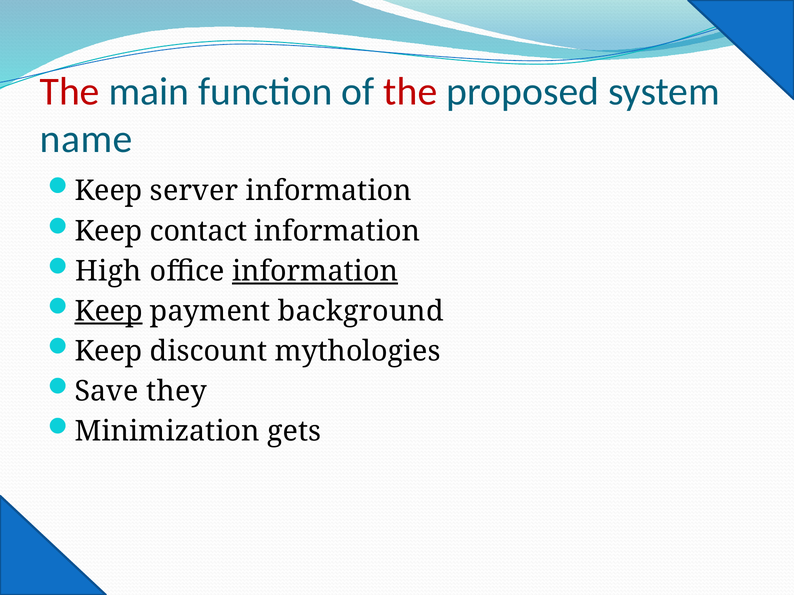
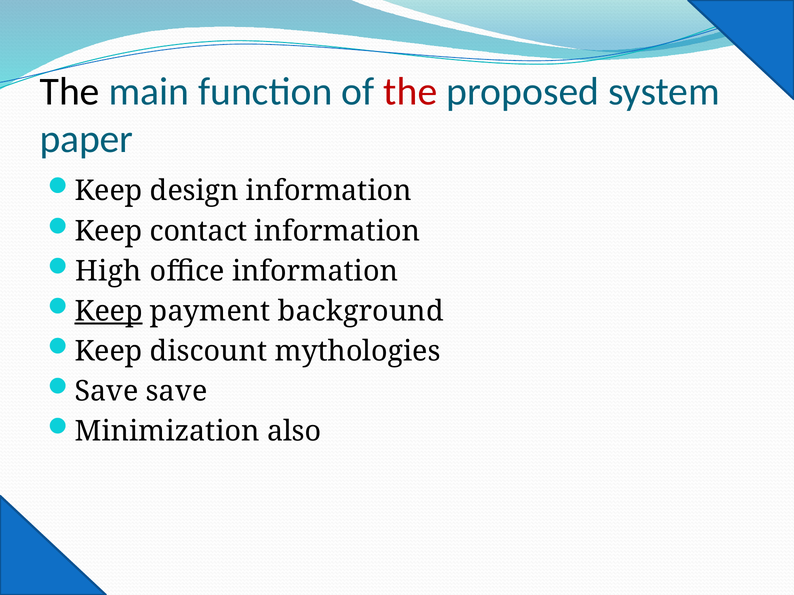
The colour: red -> black (70, 92)
name: name -> paper (86, 139)
server: server -> design (194, 191)
information underline: present -> none (315, 271)
Save they: they -> save (177, 392)
gets: gets -> also (294, 432)
